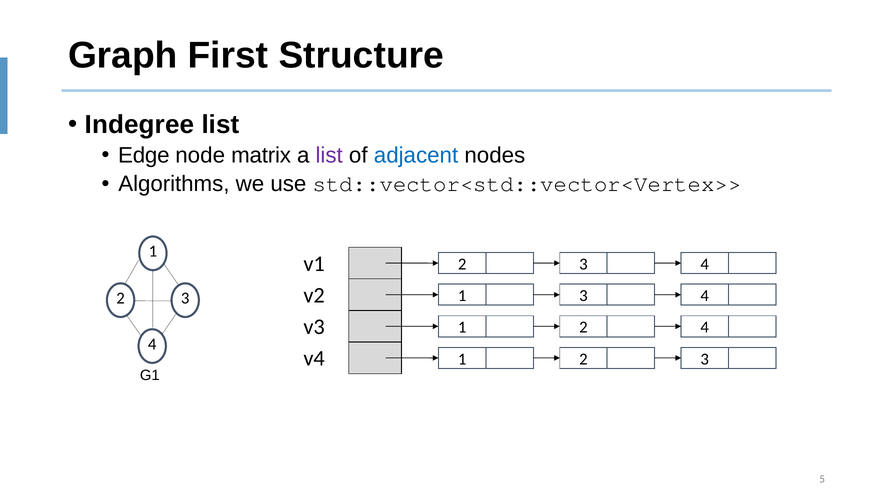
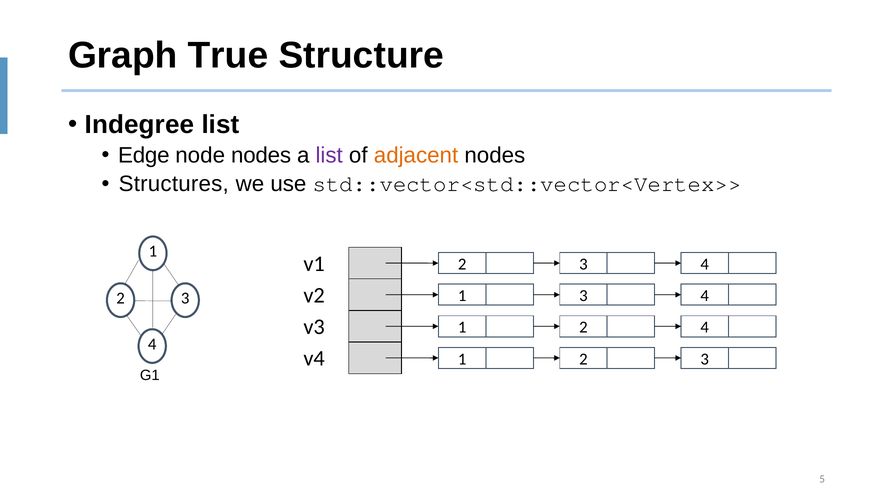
First: First -> True (228, 56)
node matrix: matrix -> nodes (261, 156)
adjacent colour: blue -> orange (416, 156)
Algorithms: Algorithms -> Structures (174, 184)
